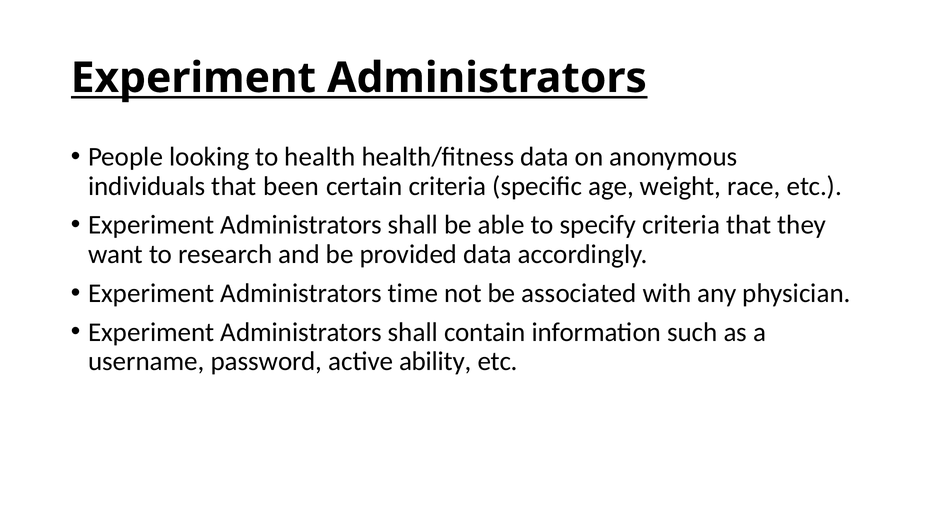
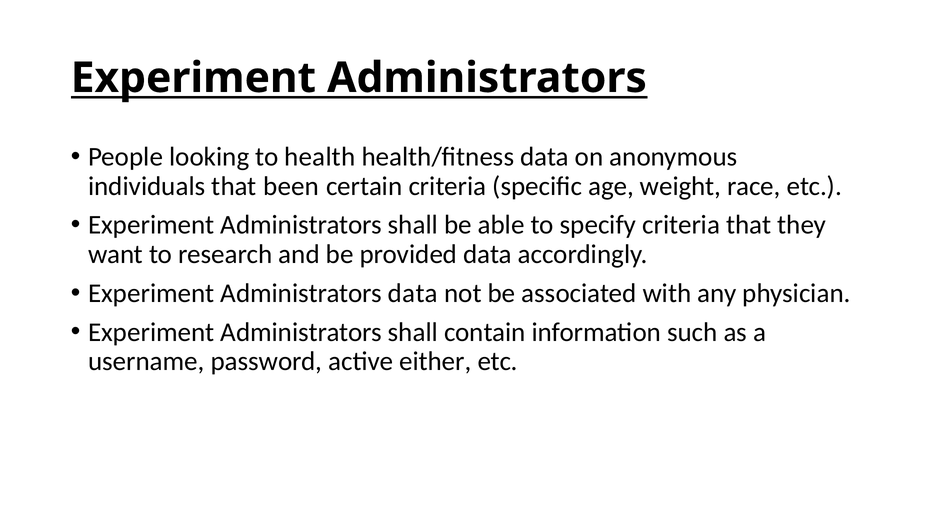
Administrators time: time -> data (413, 293)
ability: ability -> either (435, 361)
